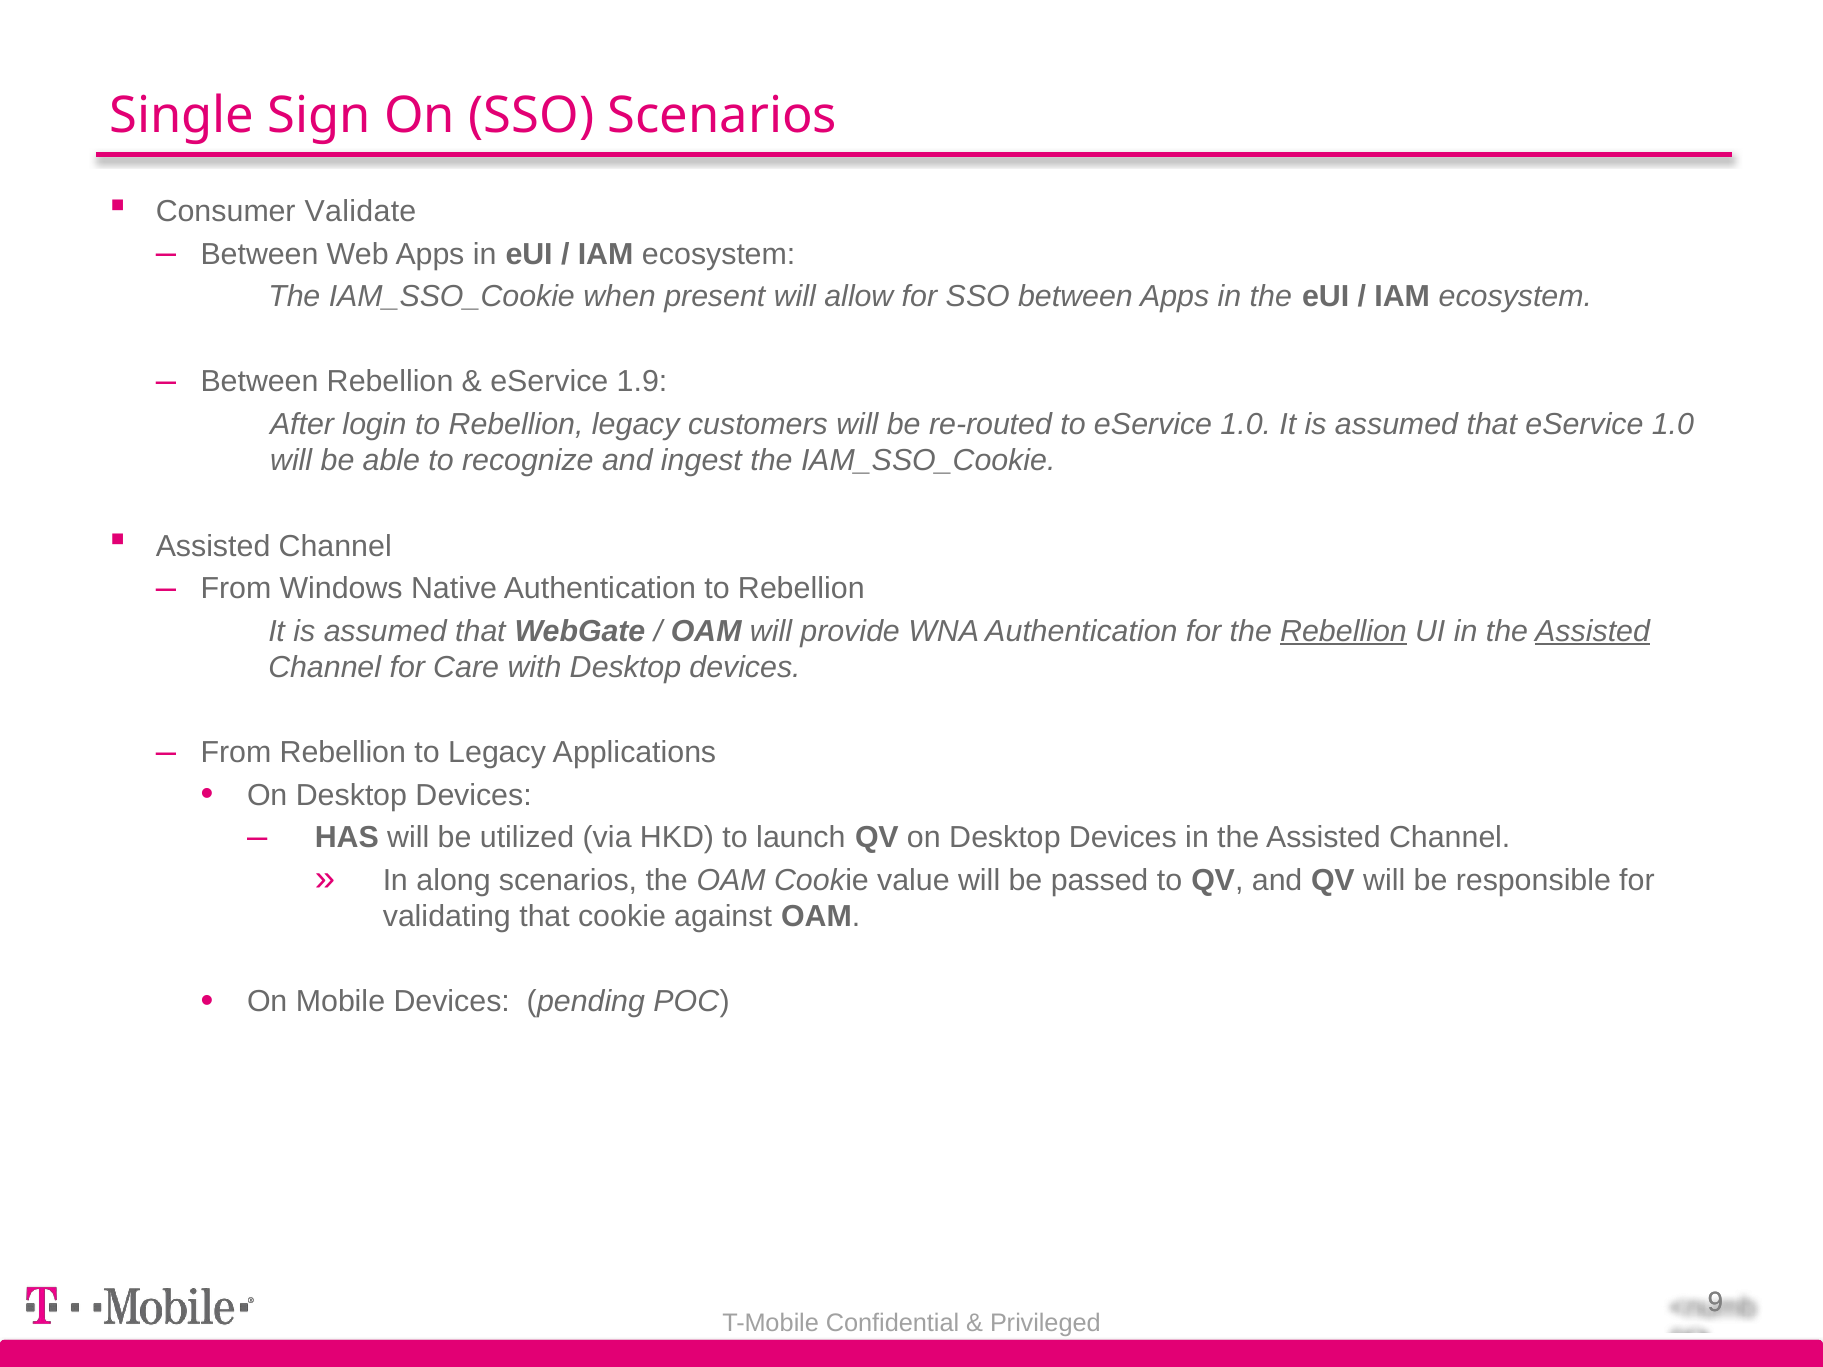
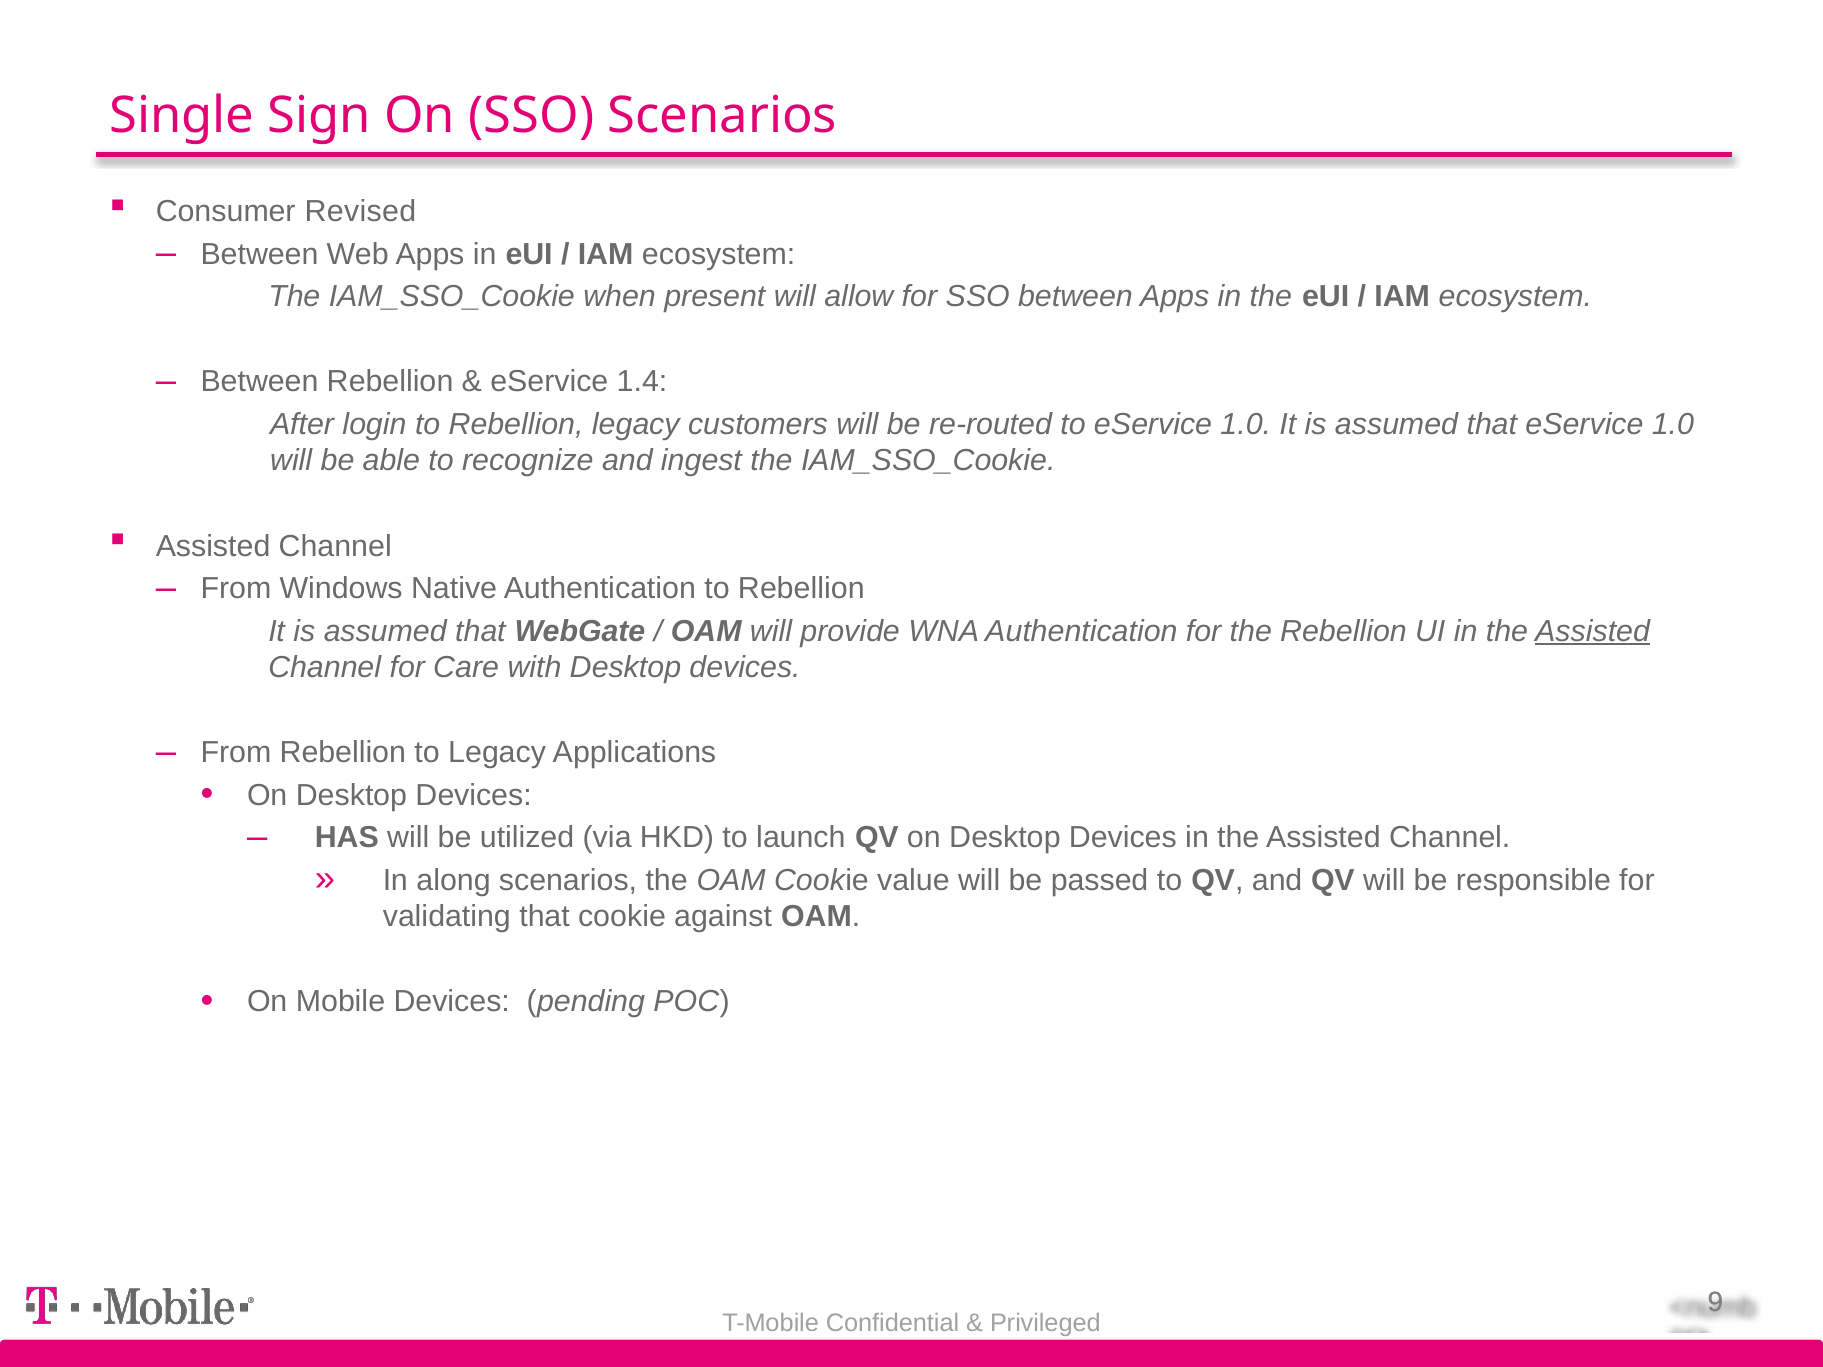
Validate: Validate -> Revised (360, 212)
1.9: 1.9 -> 1.4 (642, 382)
Rebellion underline: present -> none (1343, 631)
